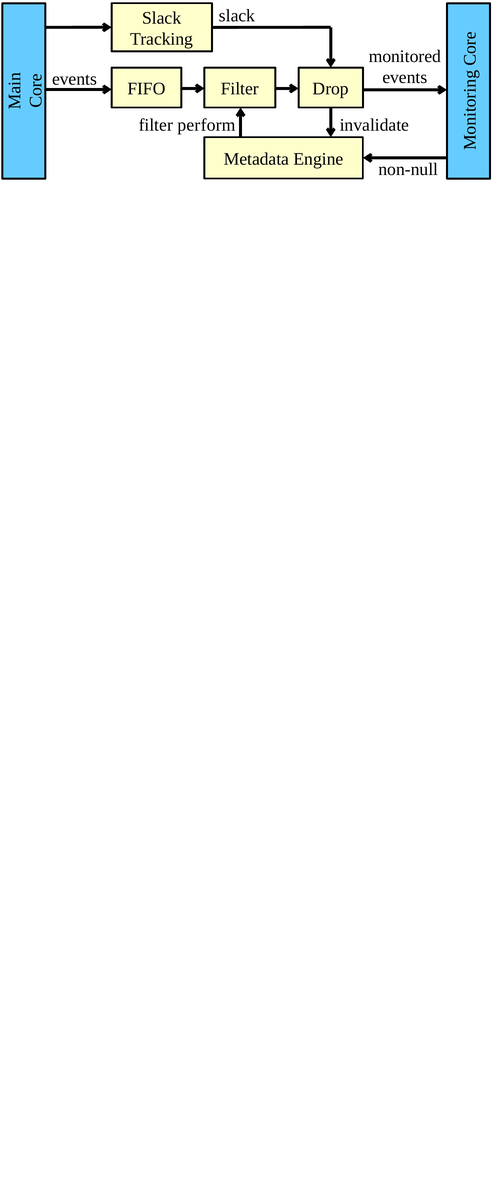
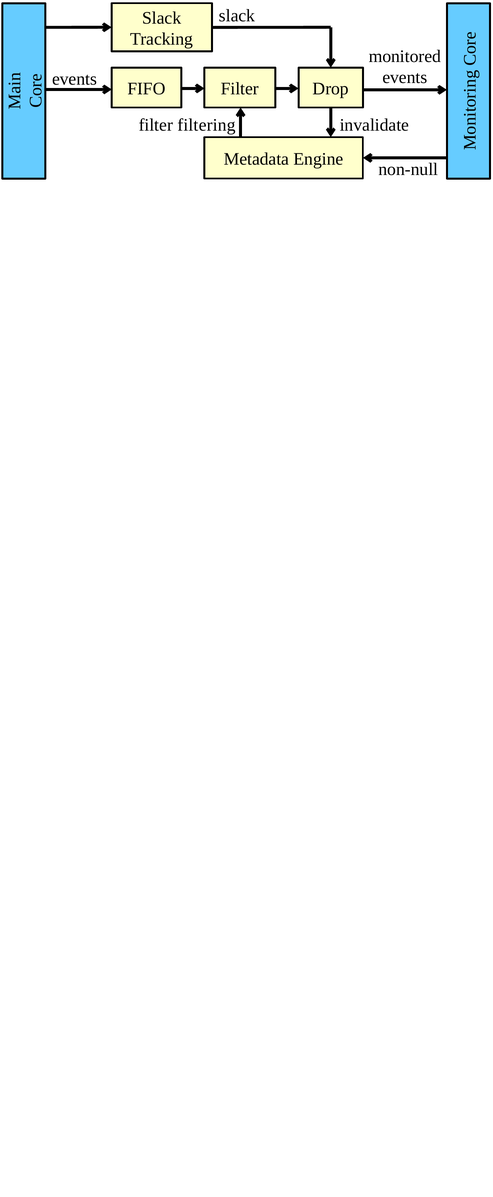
perform: perform -> filtering (207, 125)
